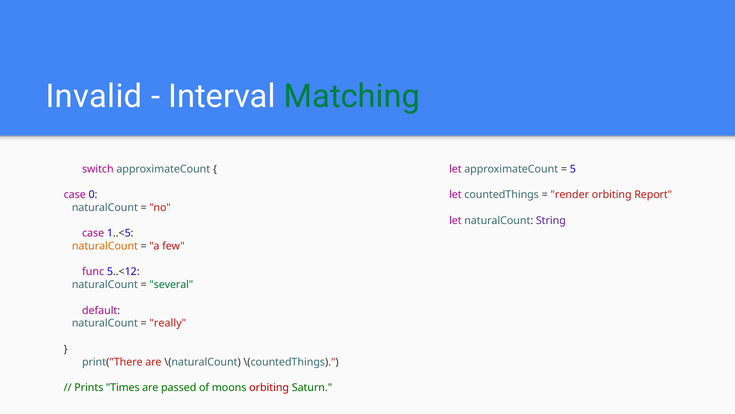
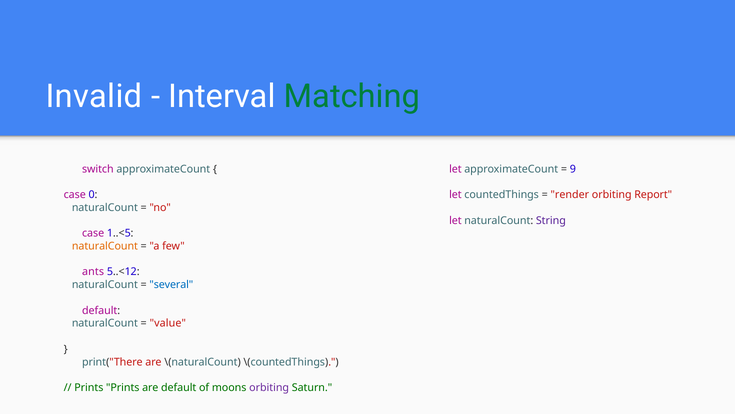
5: 5 -> 9 (573, 169)
func: func -> ants (93, 272)
several colour: green -> blue (171, 284)
really: really -> value (168, 323)
Prints Times: Times -> Prints (123, 387)
are passed: passed -> default (179, 387)
orbiting colour: red -> purple (269, 387)
